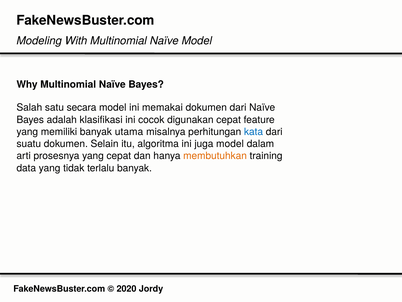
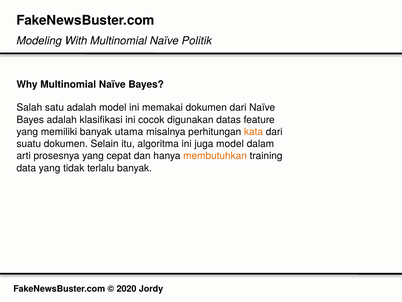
Naïve Model: Model -> Politik (197, 41)
satu secara: secara -> adalah (82, 107)
digunakan cepat: cepat -> datas (229, 119)
kata colour: blue -> orange (254, 132)
